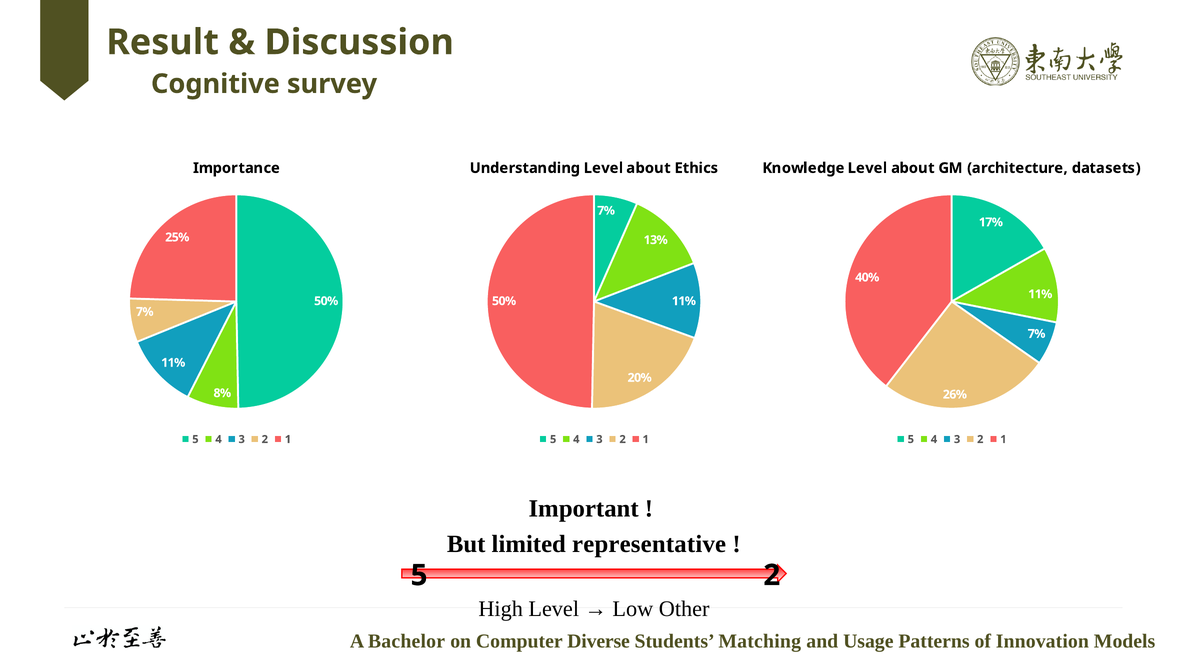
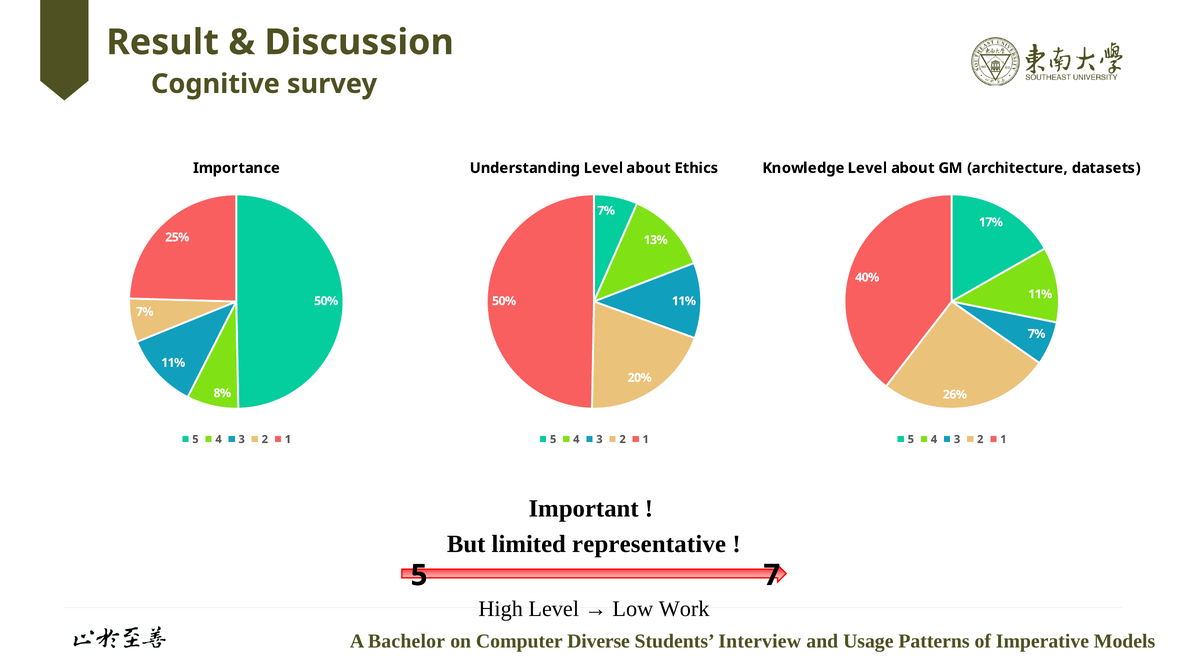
5 2: 2 -> 7 (772, 575)
Other: Other -> Work (684, 609)
Matching: Matching -> Interview (760, 641)
Innovation: Innovation -> Imperative (1042, 641)
